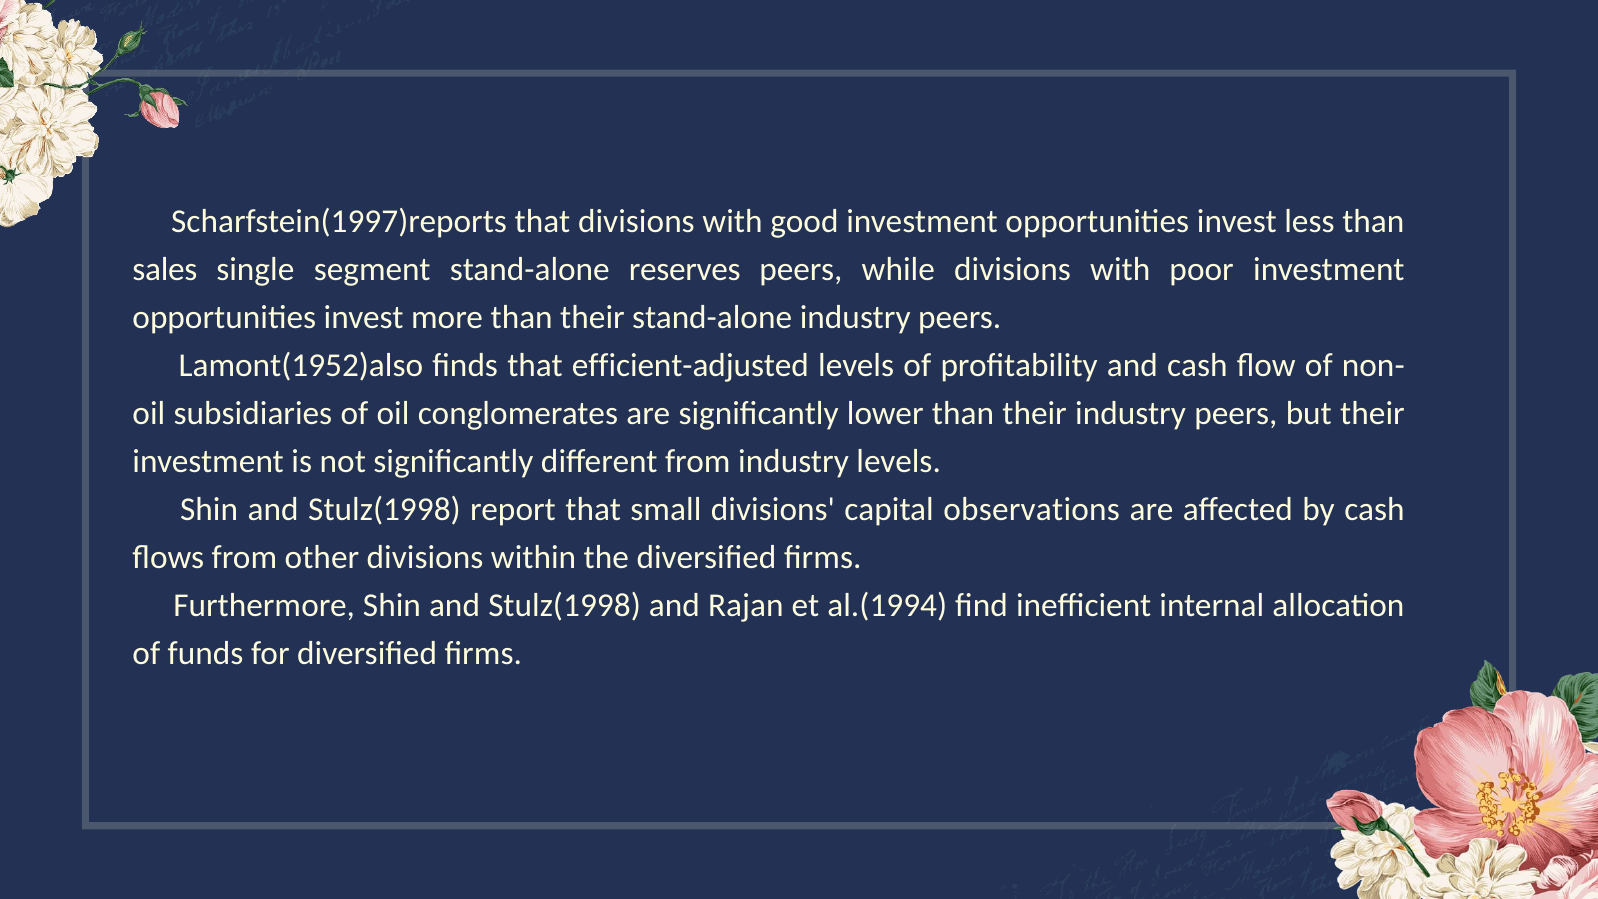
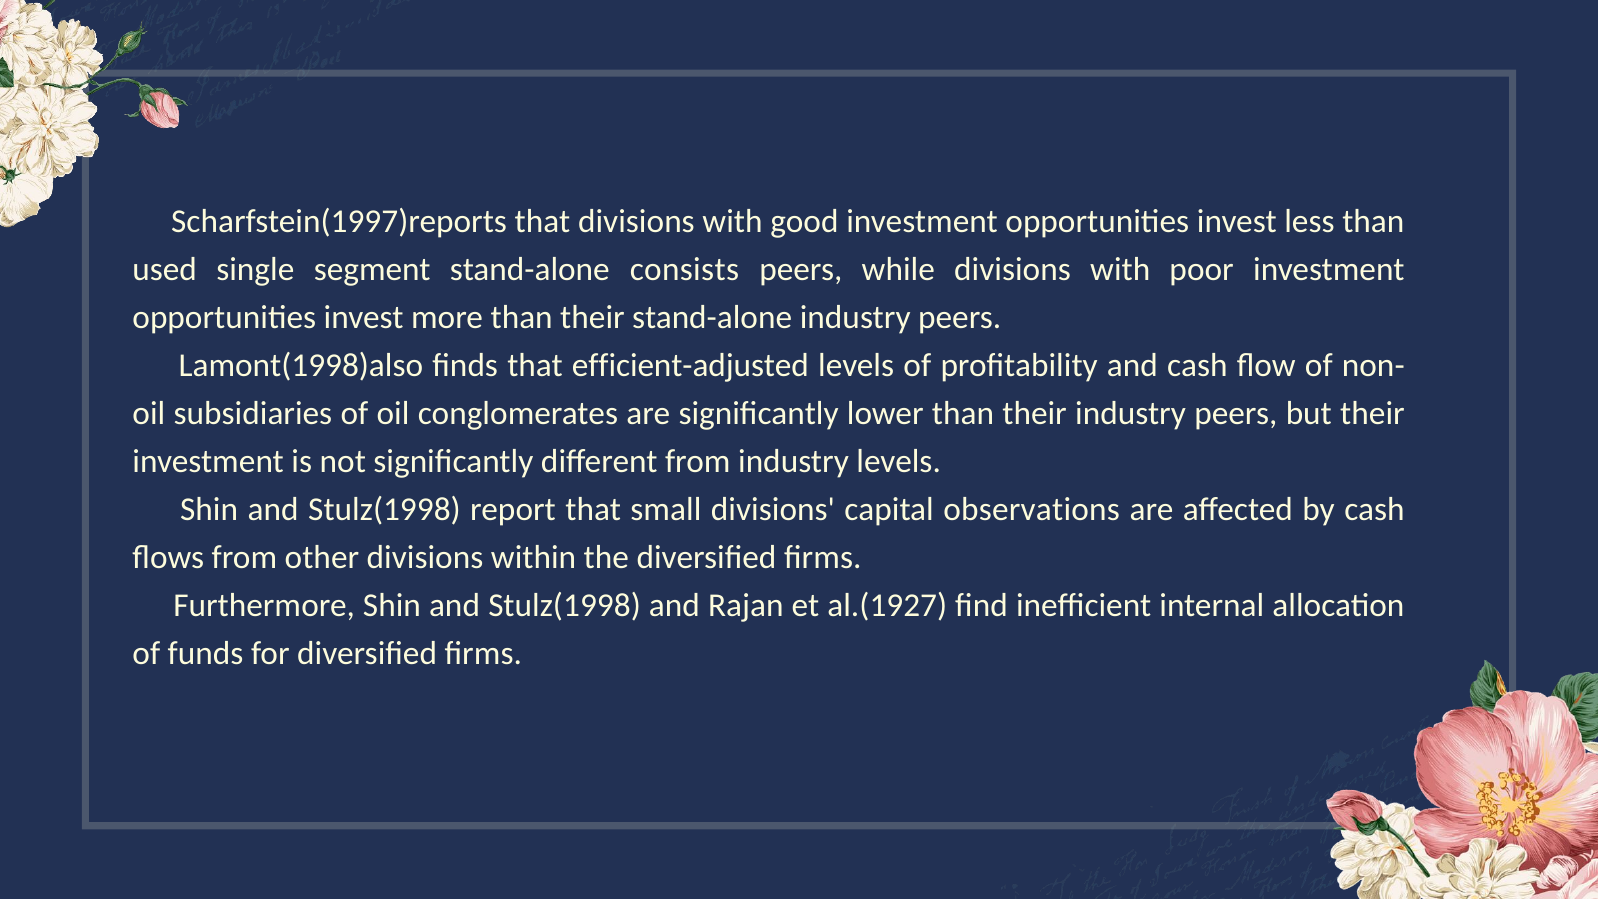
sales: sales -> used (165, 270)
reserves: reserves -> consists (684, 270)
Lamont(1952)also: Lamont(1952)also -> Lamont(1998)also (301, 365)
al.(1994: al.(1994 -> al.(1927 (887, 605)
